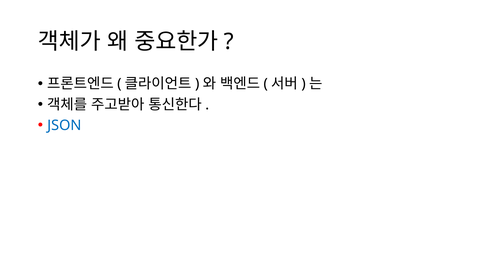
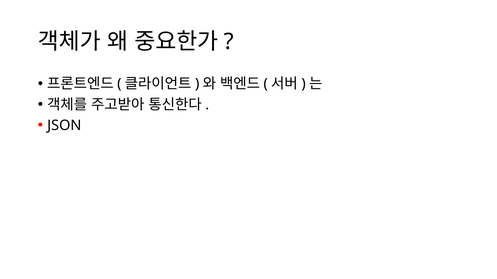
JSON colour: blue -> black (64, 126)
